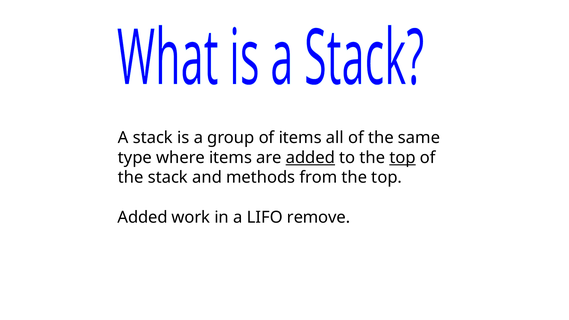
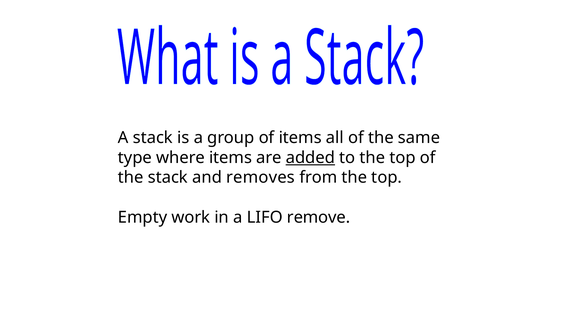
top underline: present -> none (403, 158)
methods: methods -> removes (261, 178)
Added: Added -> Empty (143, 217)
